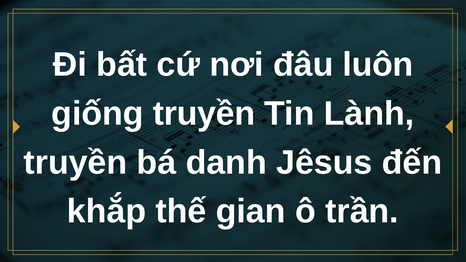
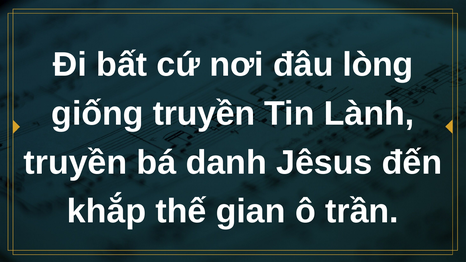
luôn: luôn -> lòng (378, 65)
